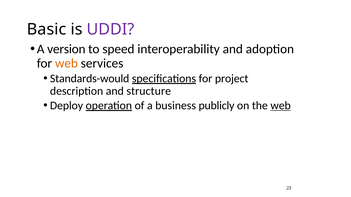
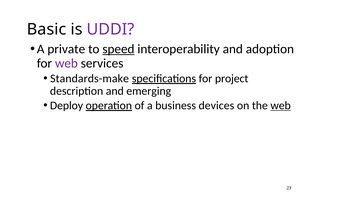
version: version -> private (66, 49)
speed underline: none -> present (118, 49)
web colour: orange -> purple (66, 63)
Standards-would: Standards-would -> Standards-make (90, 79)
structure: structure -> emerging (149, 91)
publicly: publicly -> devices (216, 106)
